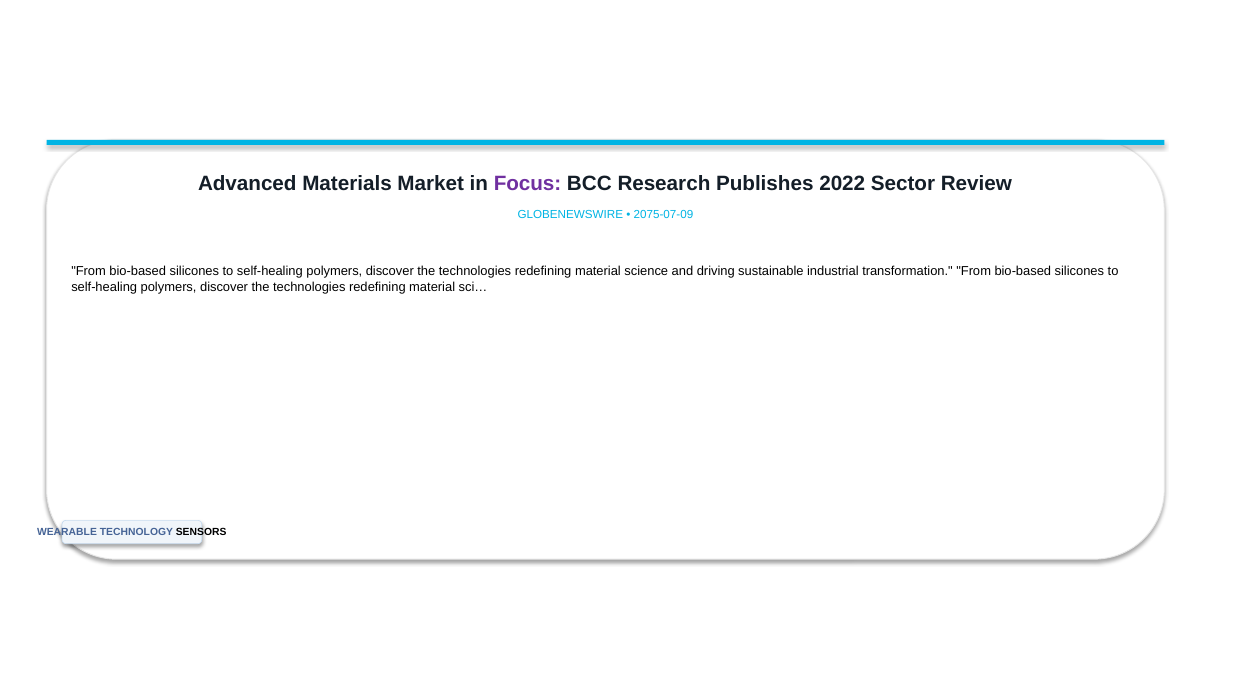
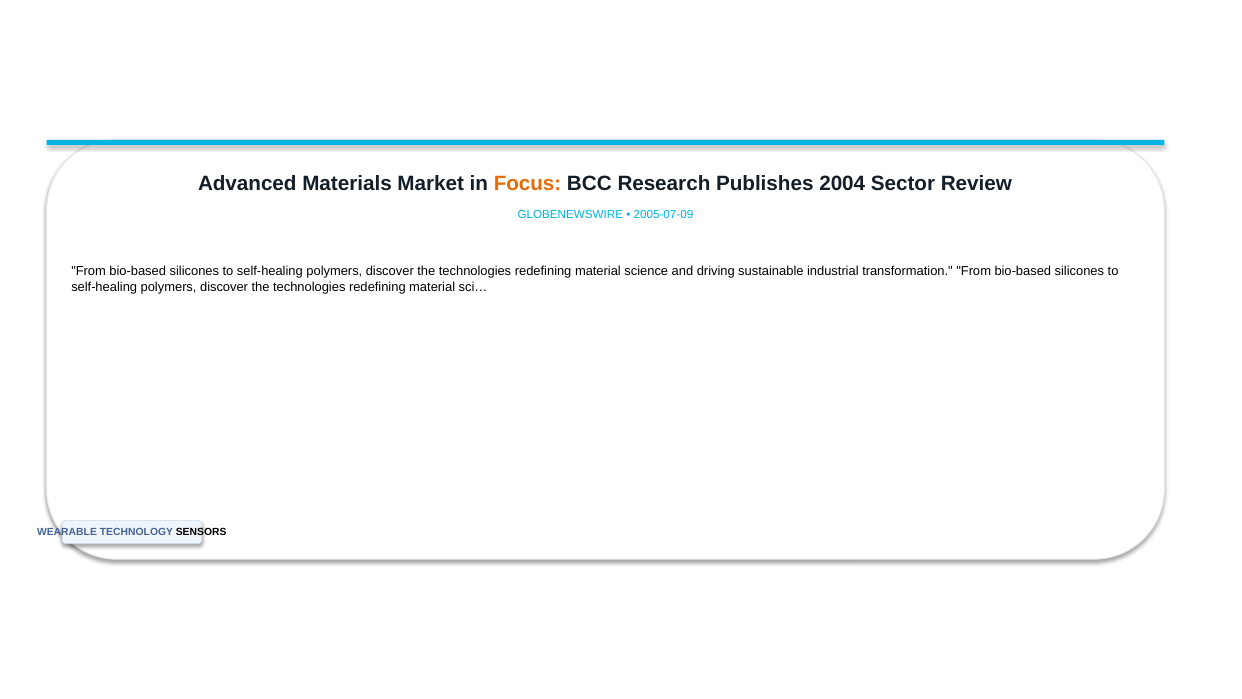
Focus colour: purple -> orange (528, 184)
2022: 2022 -> 2004 (842, 184)
2075-07-09: 2075-07-09 -> 2005-07-09 (663, 214)
